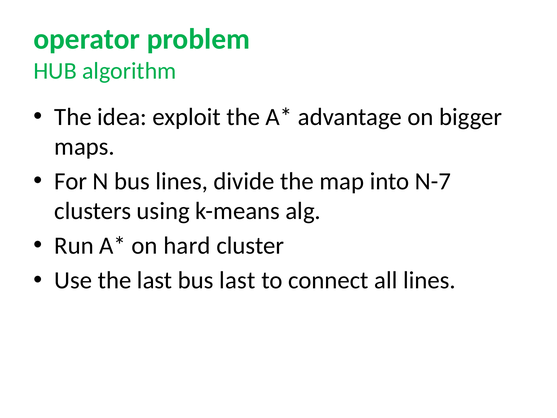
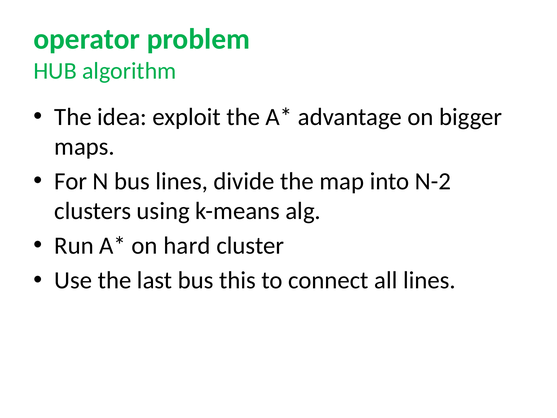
N-7: N-7 -> N-2 (433, 181)
bus last: last -> this (237, 280)
